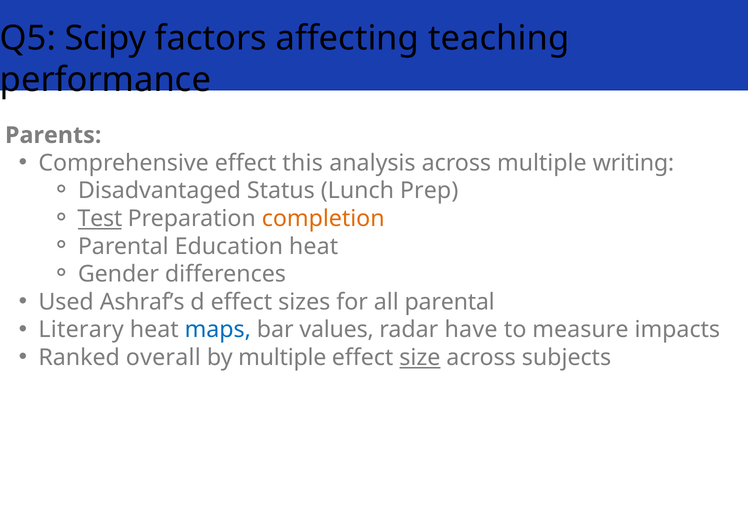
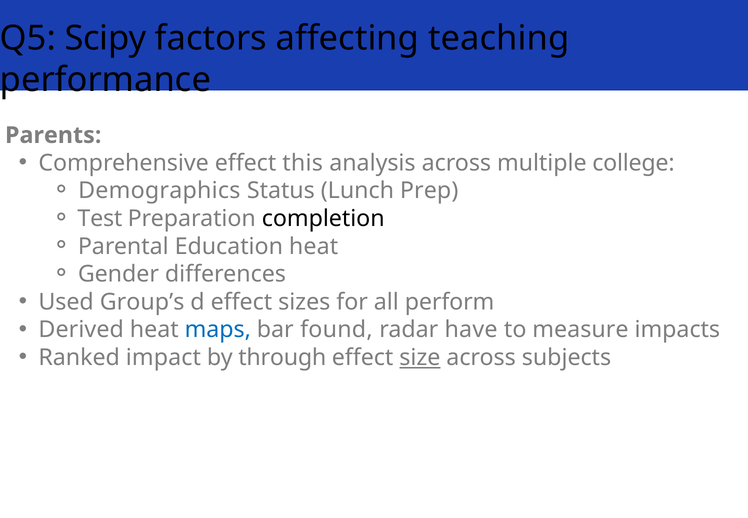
writing: writing -> college (633, 163)
Disadvantaged: Disadvantaged -> Demographics (159, 191)
Test underline: present -> none (100, 219)
completion colour: orange -> black (323, 219)
Ashraf’s: Ashraf’s -> Group’s (142, 302)
all parental: parental -> perform (450, 302)
Literary: Literary -> Derived (81, 330)
values: values -> found (336, 330)
overall: overall -> impact (163, 358)
by multiple: multiple -> through (282, 358)
